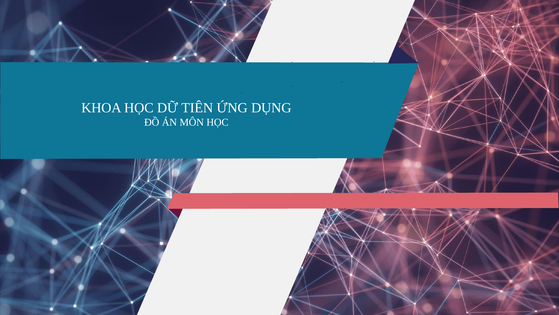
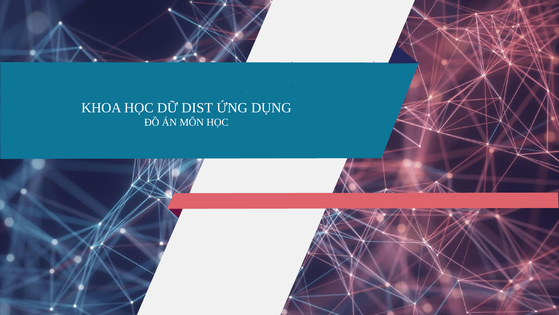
TIÊN: TIÊN -> DIST (197, 108)
